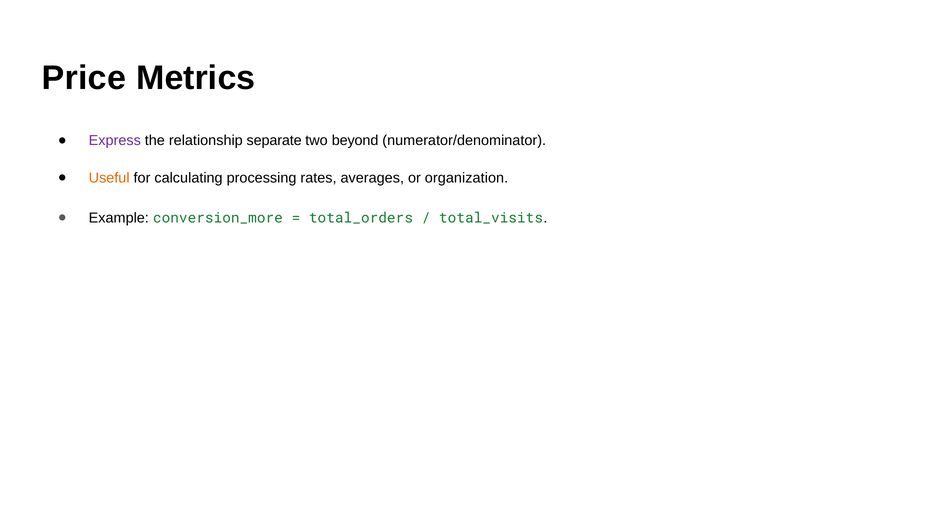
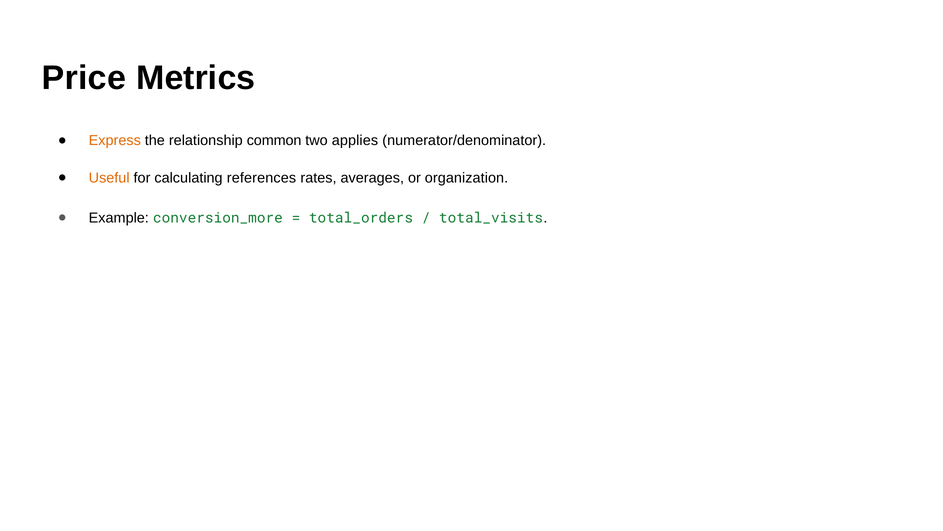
Express colour: purple -> orange (115, 141)
separate: separate -> common (274, 141)
beyond: beyond -> applies (355, 141)
processing: processing -> references (261, 178)
